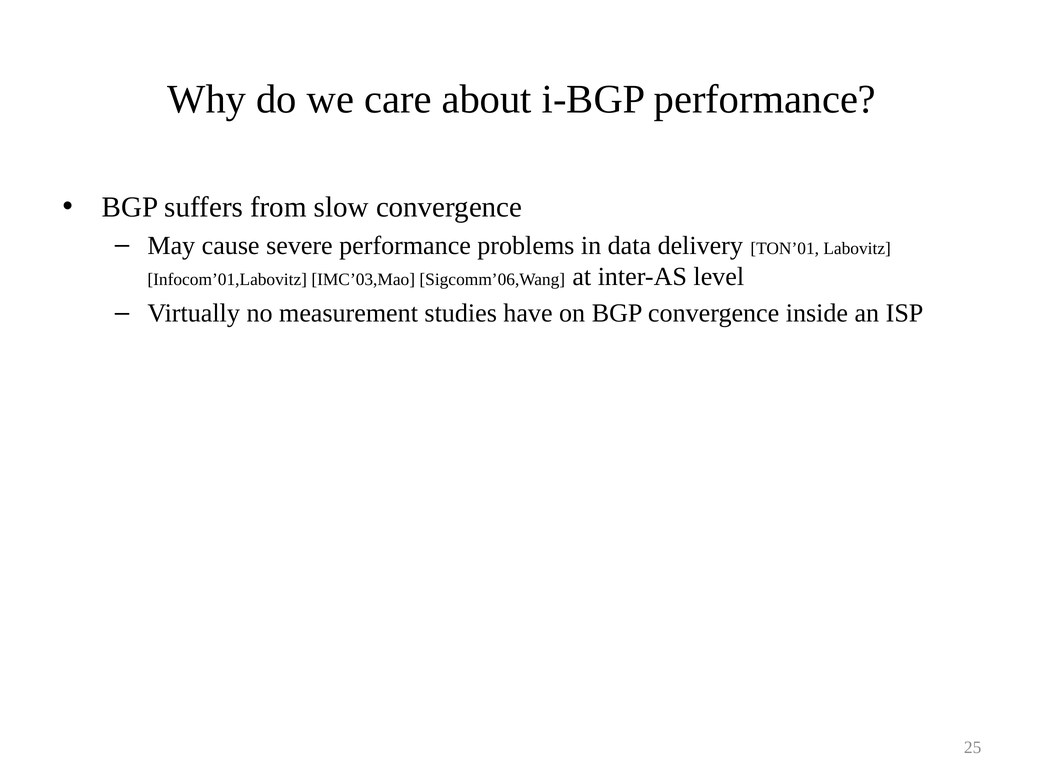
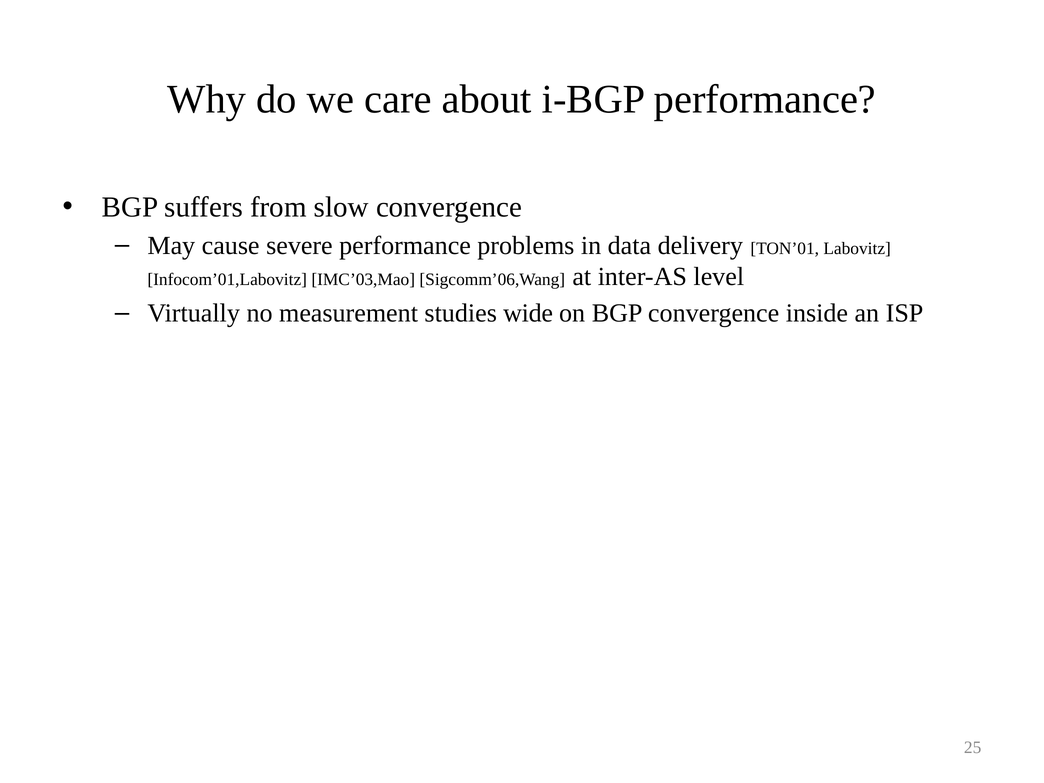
have: have -> wide (528, 313)
